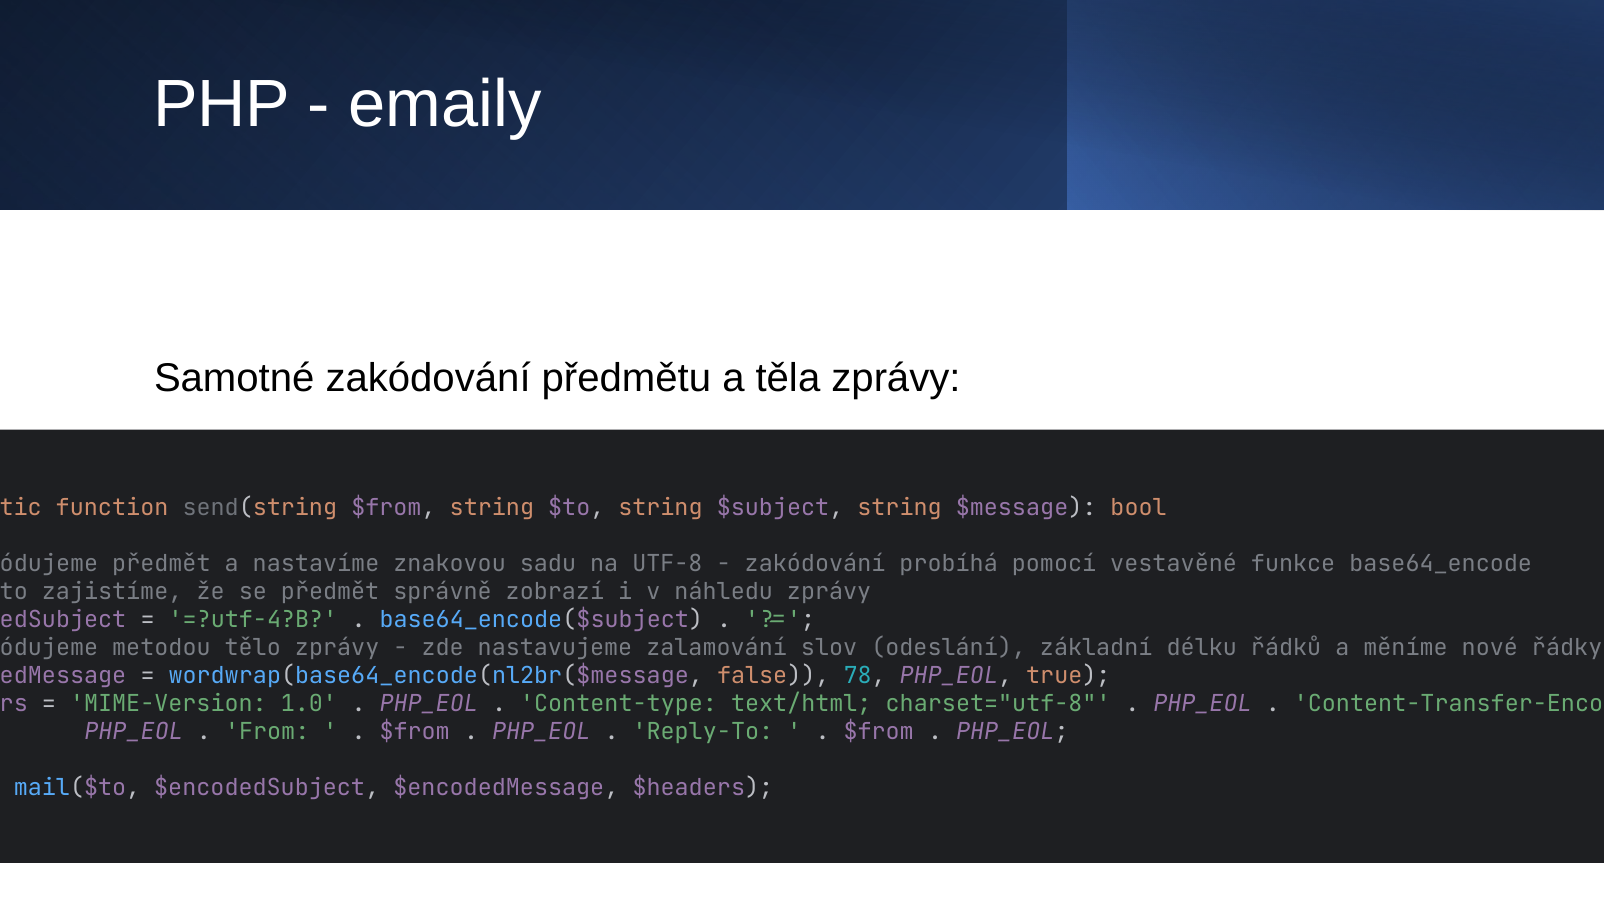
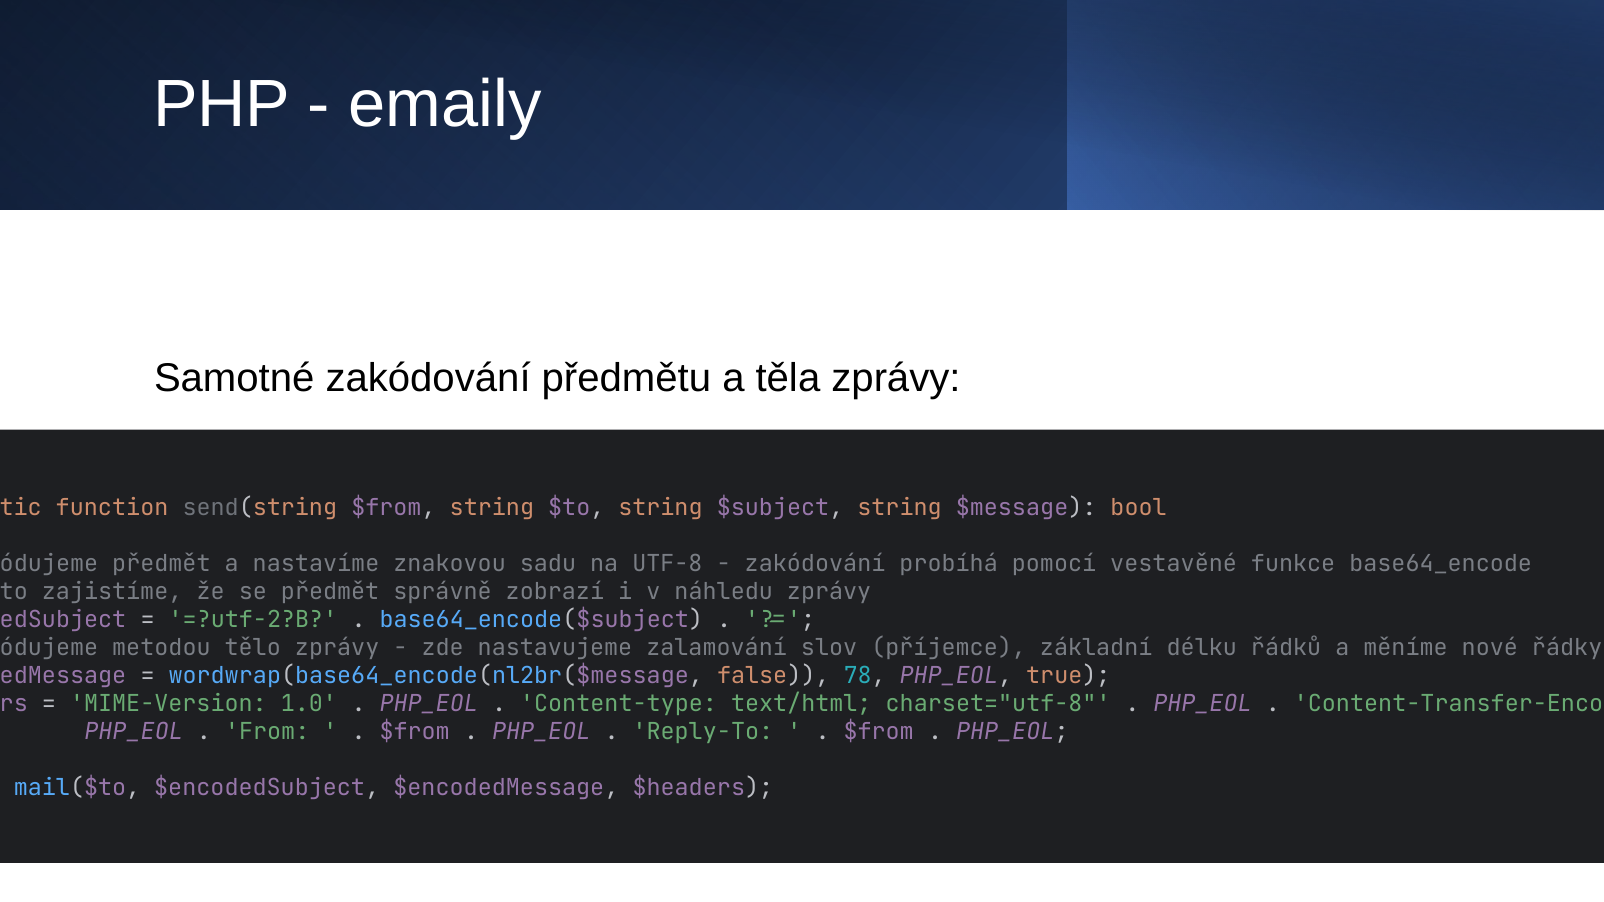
=?utf-4?B: =?utf-4?B -> =?utf-2?B (253, 620)
odeslání: odeslání -> příjemce (949, 648)
